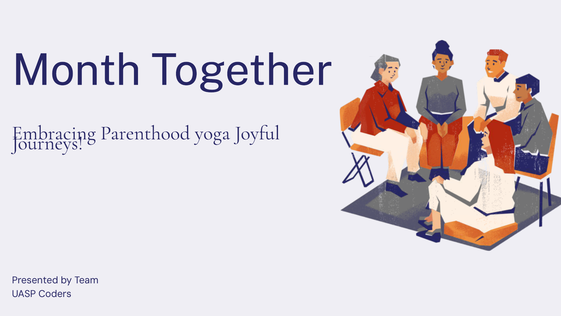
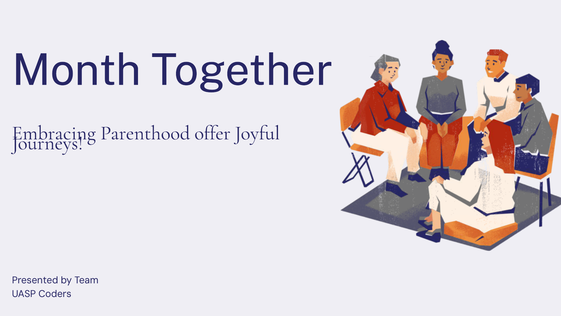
yoga: yoga -> offer (213, 133)
